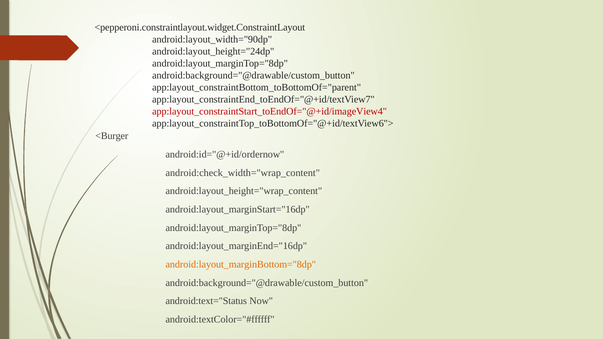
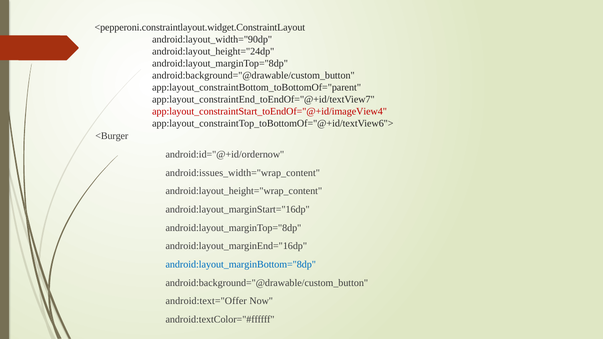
android:check_width="wrap_content: android:check_width="wrap_content -> android:issues_width="wrap_content (243, 173)
android:layout_marginBottom="8dp colour: orange -> blue (241, 265)
android:text="Status: android:text="Status -> android:text="Offer (206, 301)
